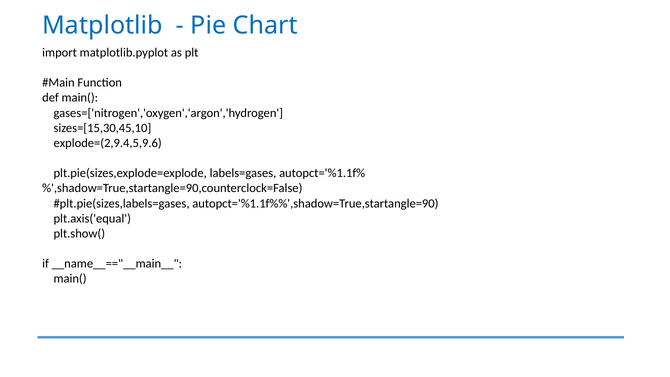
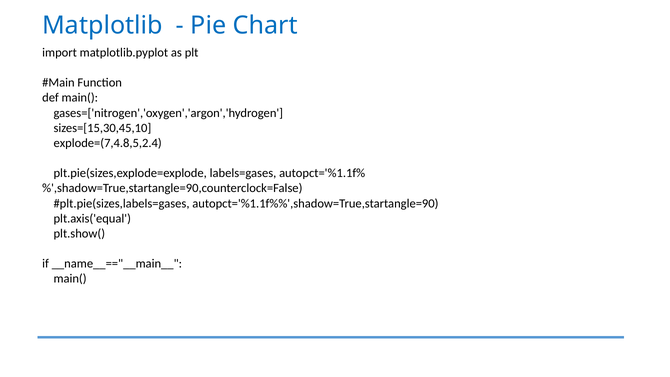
explode=(2,9.4,5,9.6: explode=(2,9.4,5,9.6 -> explode=(7,4.8,5,2.4 (108, 143)
